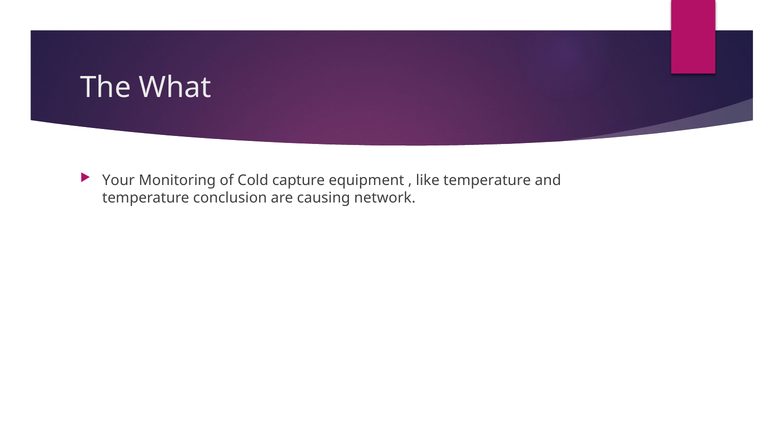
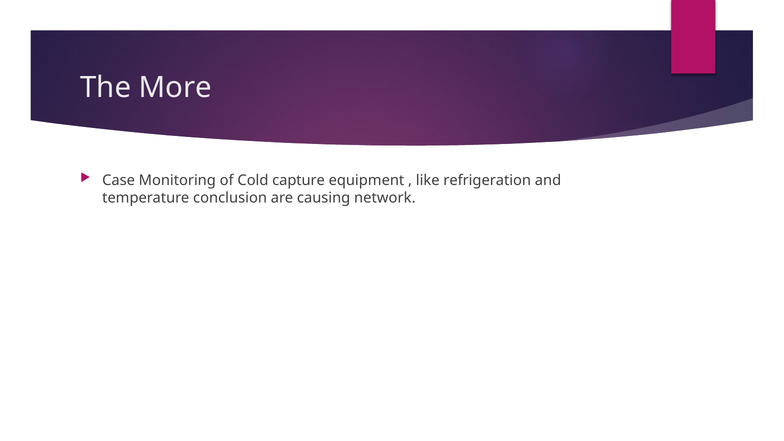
What: What -> More (175, 87)
Your: Your -> Case (119, 180)
like temperature: temperature -> refrigeration (487, 180)
